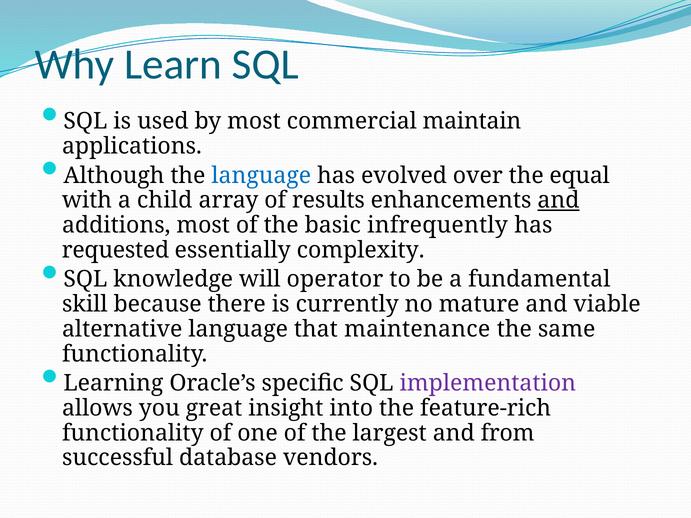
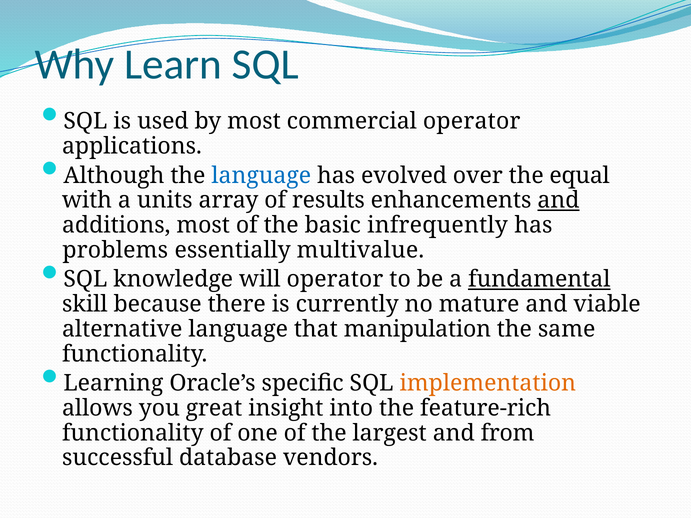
commercial maintain: maintain -> operator (472, 121)
child: child -> units (165, 200)
requested: requested -> problems (115, 250)
complexity: complexity -> multivalue (360, 250)
fundamental underline: none -> present (539, 280)
maintenance: maintenance -> manipulation (417, 329)
implementation colour: purple -> orange (488, 383)
